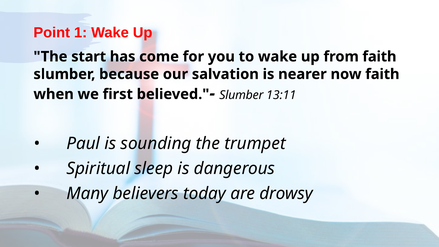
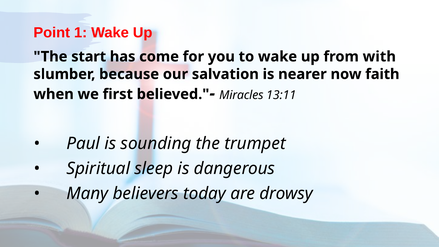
from faith: faith -> with (379, 57)
Slumber: Slumber -> Miracles (241, 95)
